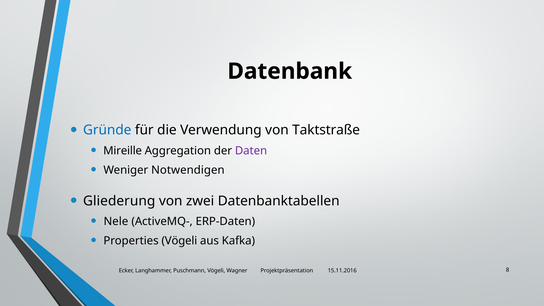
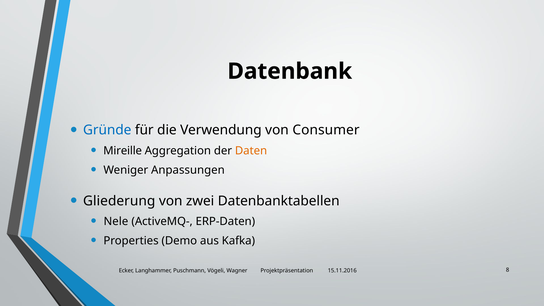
Taktstraße: Taktstraße -> Consumer (326, 130)
Daten colour: purple -> orange (251, 151)
Notwendigen: Notwendigen -> Anpassungen (188, 170)
Properties Vögeli: Vögeli -> Demo (179, 241)
